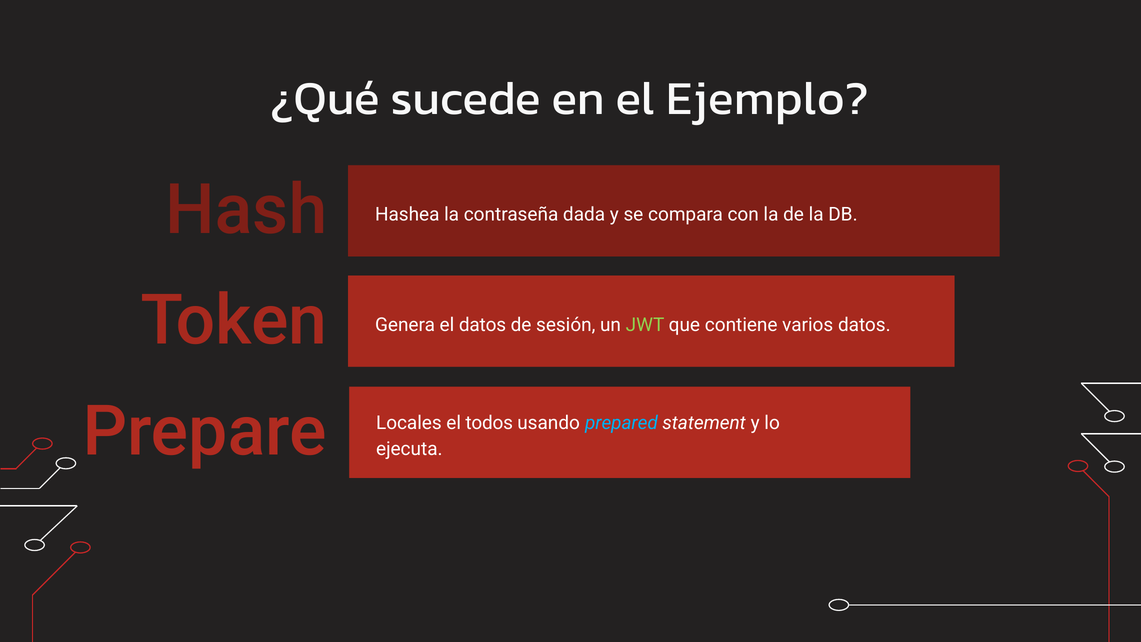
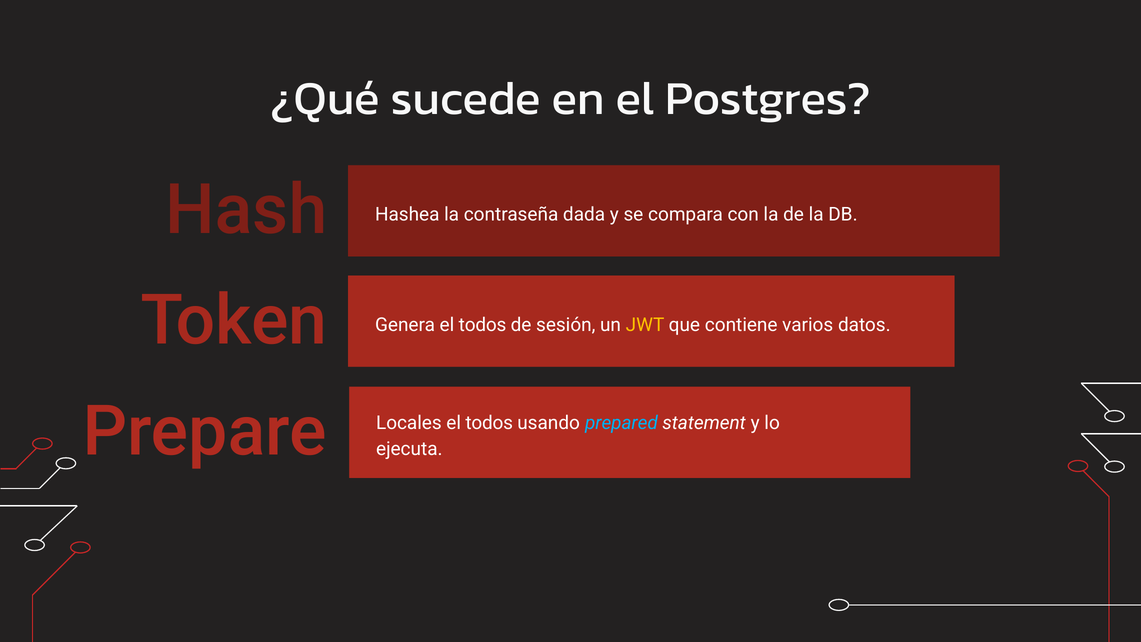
Ejemplo: Ejemplo -> Postgres (768, 99)
Genera el datos: datos -> todos (483, 325)
JWT colour: light green -> yellow (645, 325)
